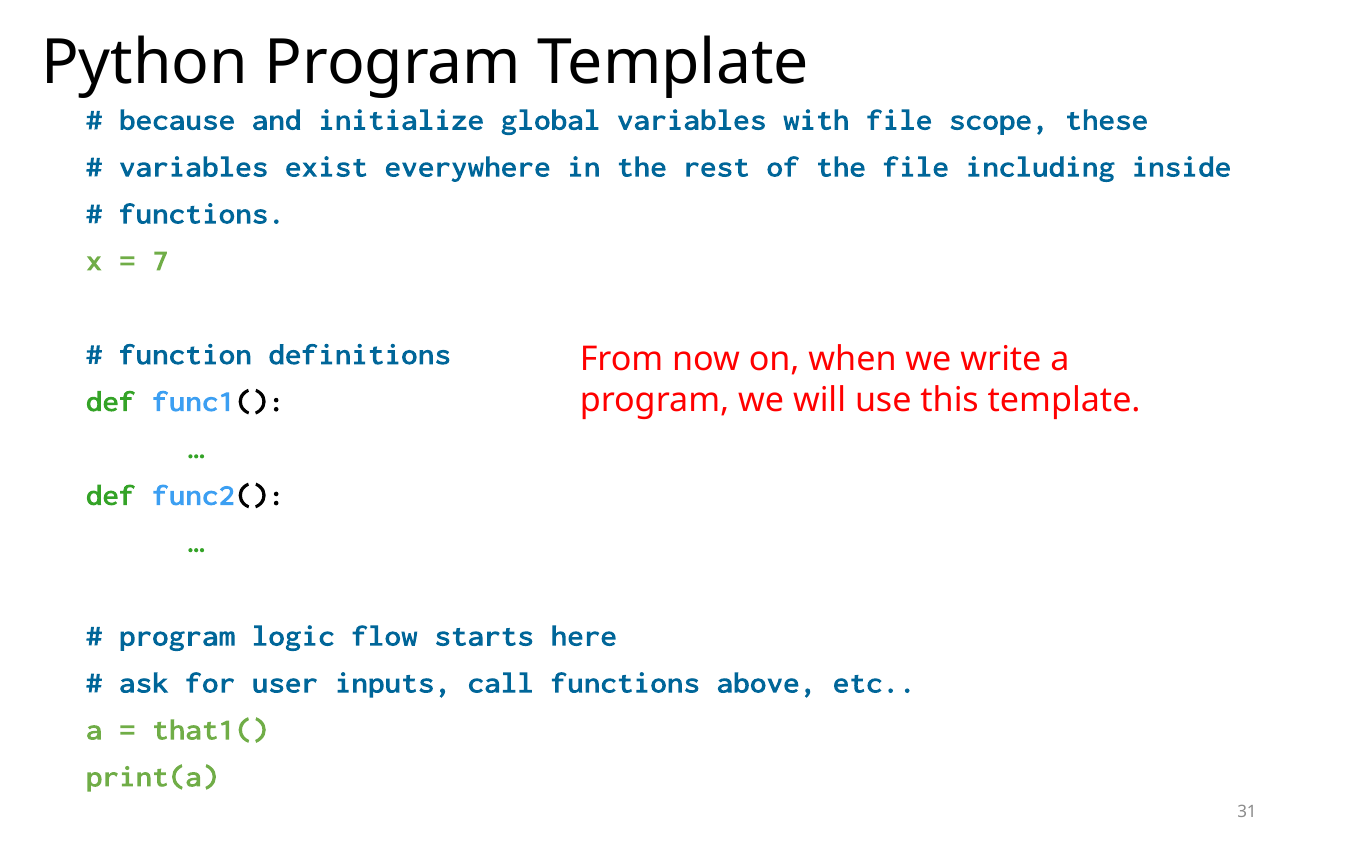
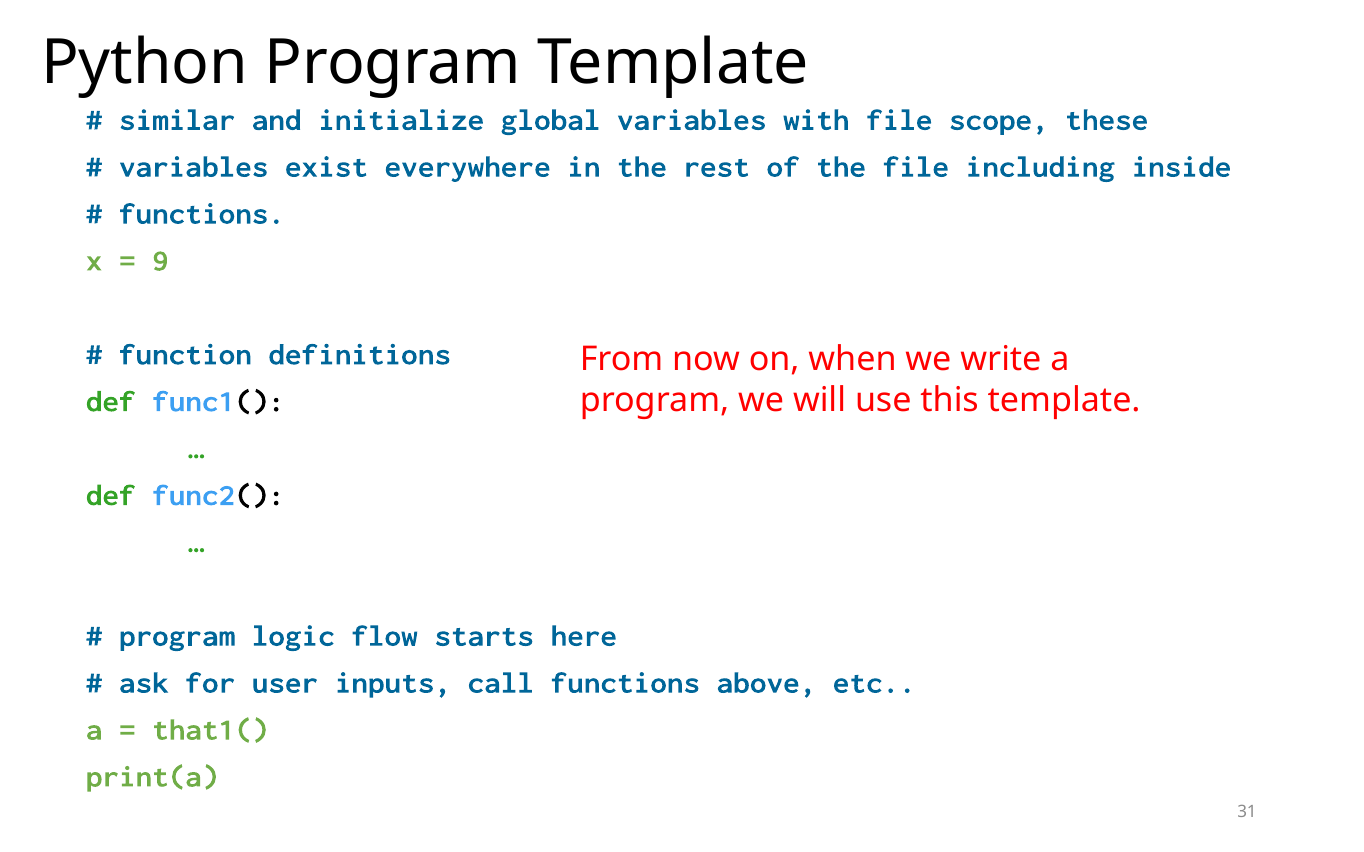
because: because -> similar (177, 120)
7: 7 -> 9 (160, 261)
